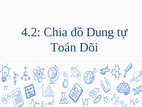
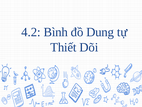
Chia: Chia -> Bình (56, 32)
Toán: Toán -> Thiết (63, 47)
